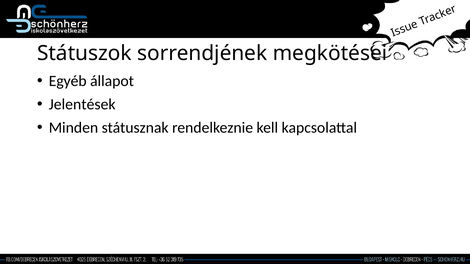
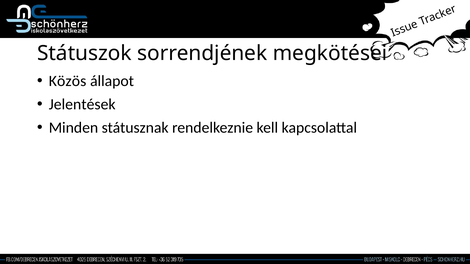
Egyéb: Egyéb -> Közös (68, 81)
